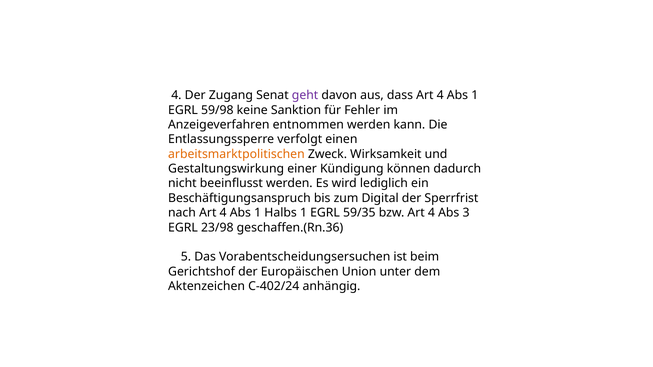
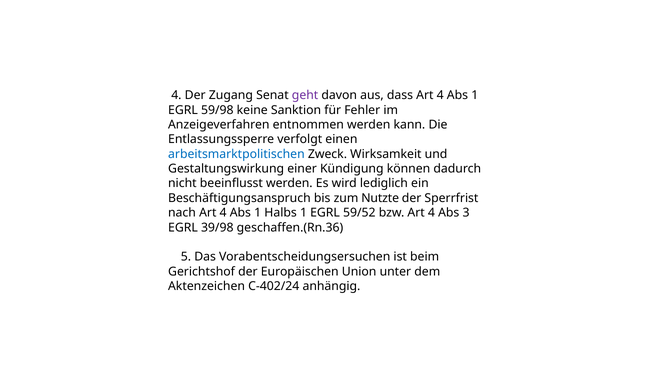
arbeitsmarktpolitischen colour: orange -> blue (236, 154)
Digital: Digital -> Nutzte (380, 198)
59/35: 59/35 -> 59/52 (359, 213)
23/98: 23/98 -> 39/98 (217, 228)
